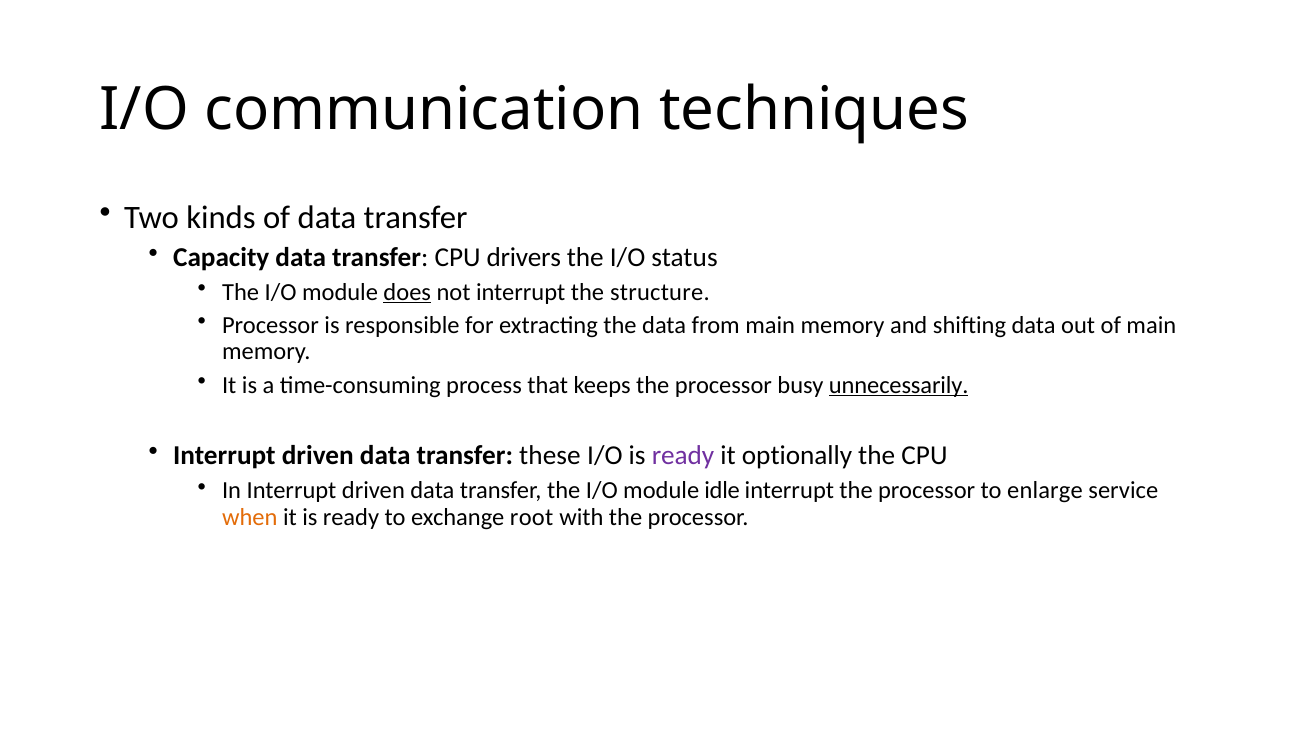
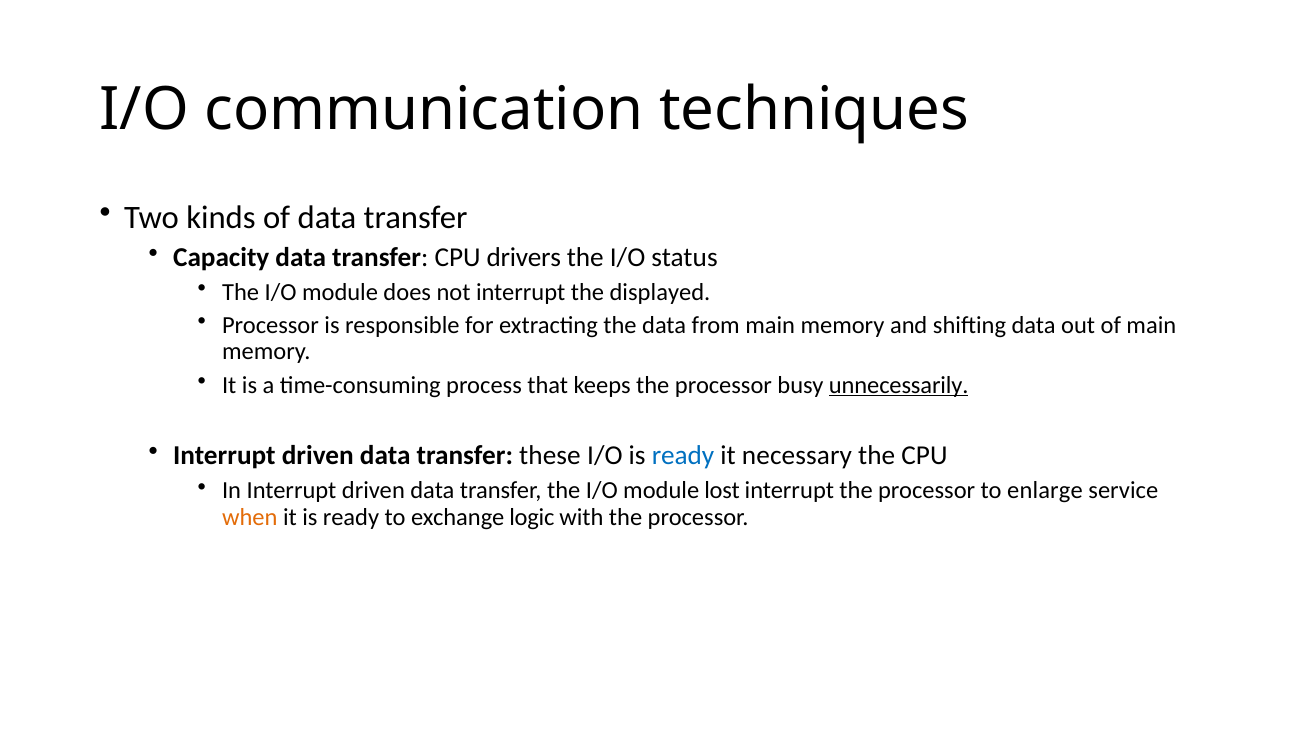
does underline: present -> none (407, 292)
structure: structure -> displayed (660, 292)
ready colour: purple -> blue (683, 456)
optionally: optionally -> necessary (797, 456)
idle: idle -> lost (722, 491)
root: root -> logic (532, 517)
